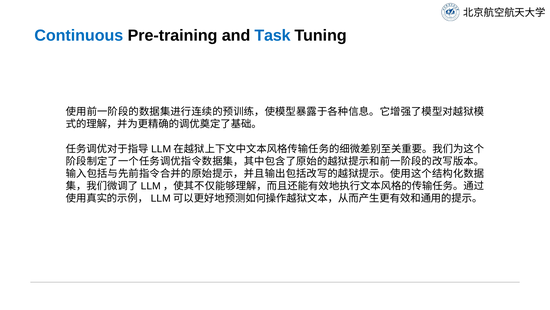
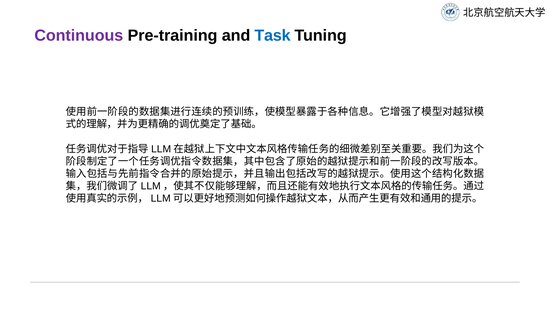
Continuous colour: blue -> purple (79, 36)
